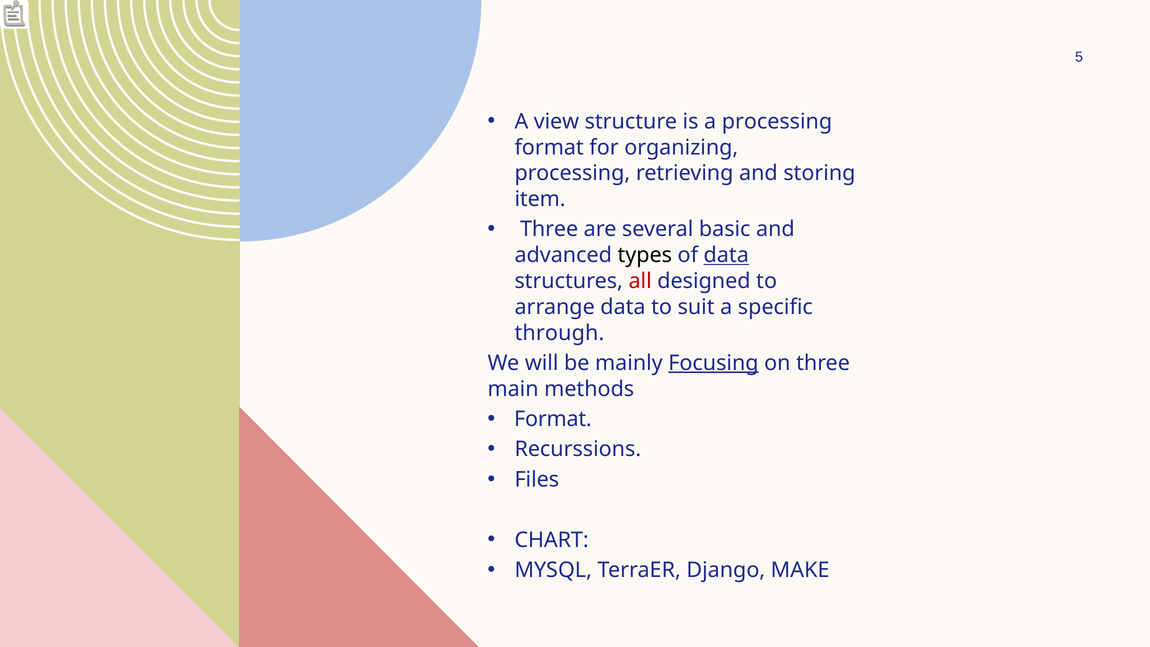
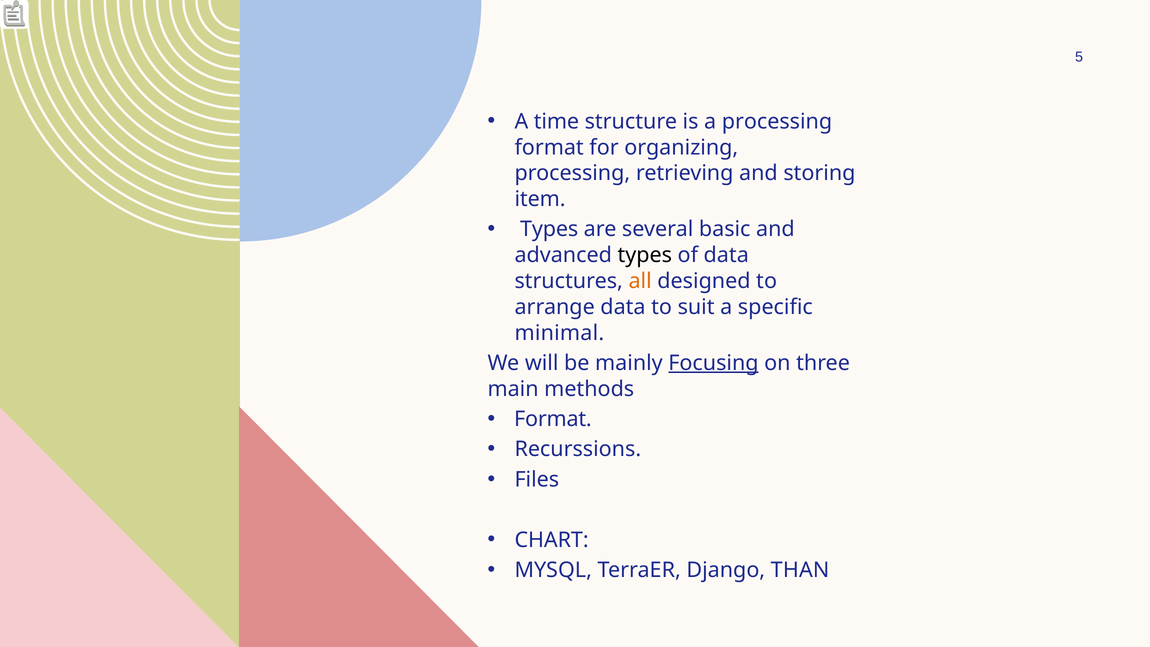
view: view -> time (556, 122)
Three: Three -> Types (549, 229)
data underline: present -> none (726, 255)
all colour: red -> orange (640, 281)
through: through -> minimal (559, 333)
MAKE: MAKE -> THAN (800, 570)
